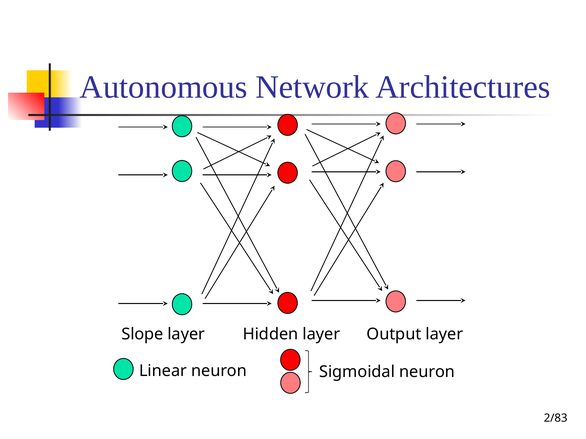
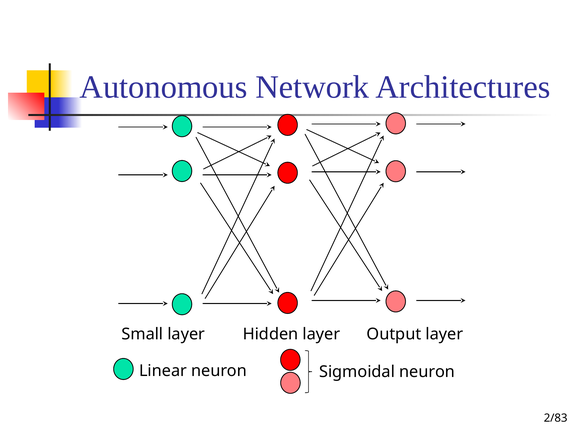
Slope: Slope -> Small (142, 335)
